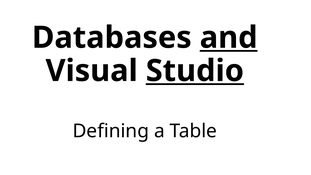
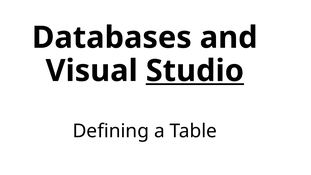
and underline: present -> none (229, 38)
